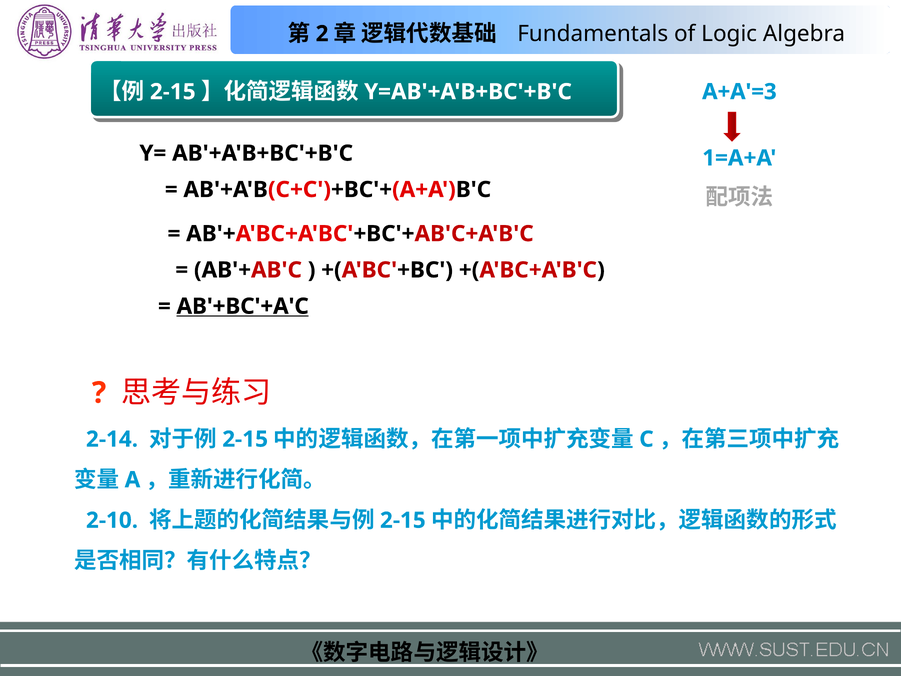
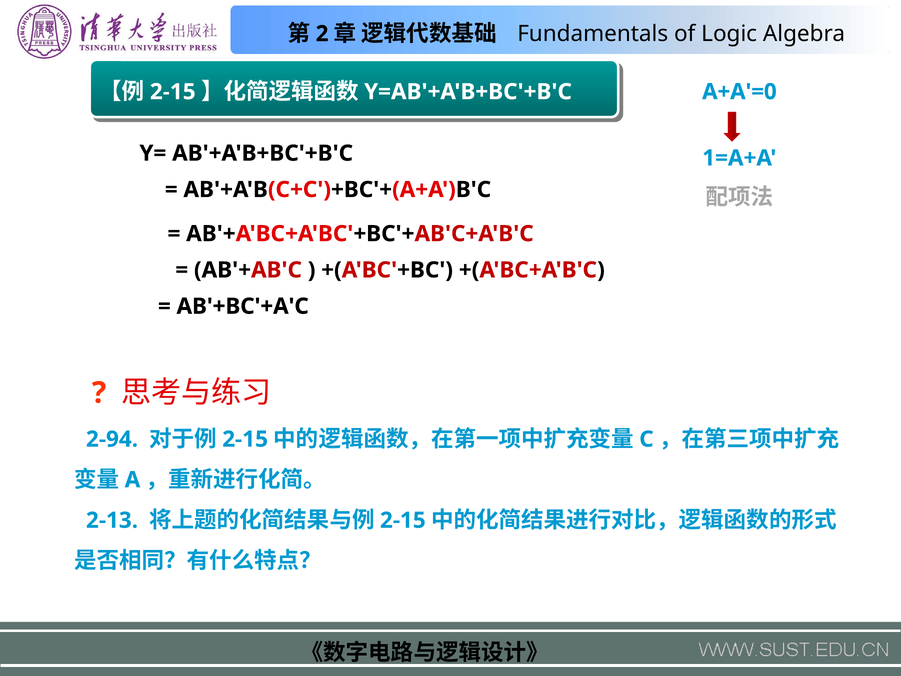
A+A'=3: A+A'=3 -> A+A'=0 (739, 92)
AB'+BC'+A'C underline: present -> none (243, 306)
2-14: 2-14 -> 2-94 (112, 439)
2-10: 2-10 -> 2-13 (112, 520)
